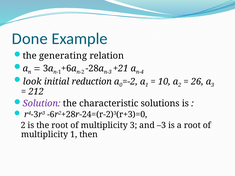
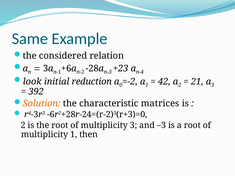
Done: Done -> Same (30, 39)
generating: generating -> considered (63, 56)
+21: +21 -> +23 (121, 69)
10: 10 -> 42 (164, 82)
26: 26 -> 21 (197, 82)
212: 212 -> 392 (36, 92)
Solution colour: purple -> orange (42, 103)
solutions: solutions -> matrices (160, 103)
